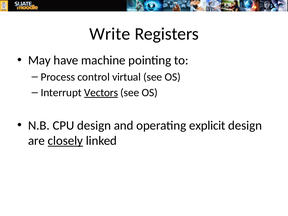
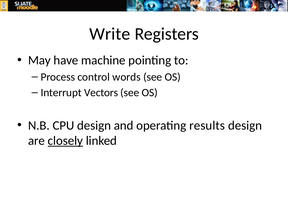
virtual: virtual -> words (127, 77)
Vectors underline: present -> none (101, 93)
explicit: explicit -> results (207, 125)
